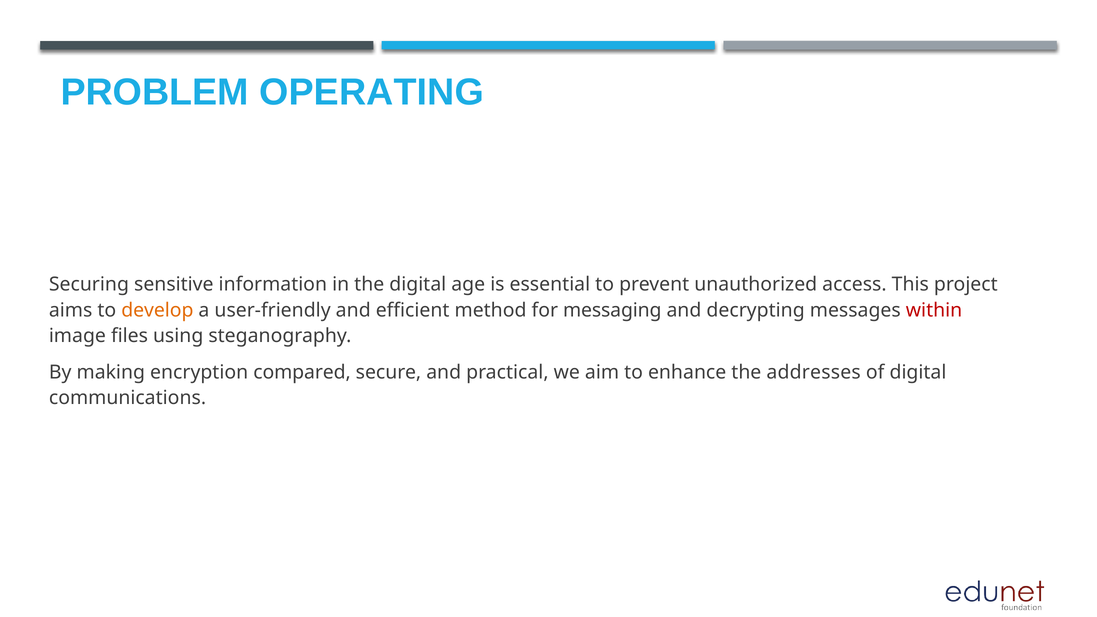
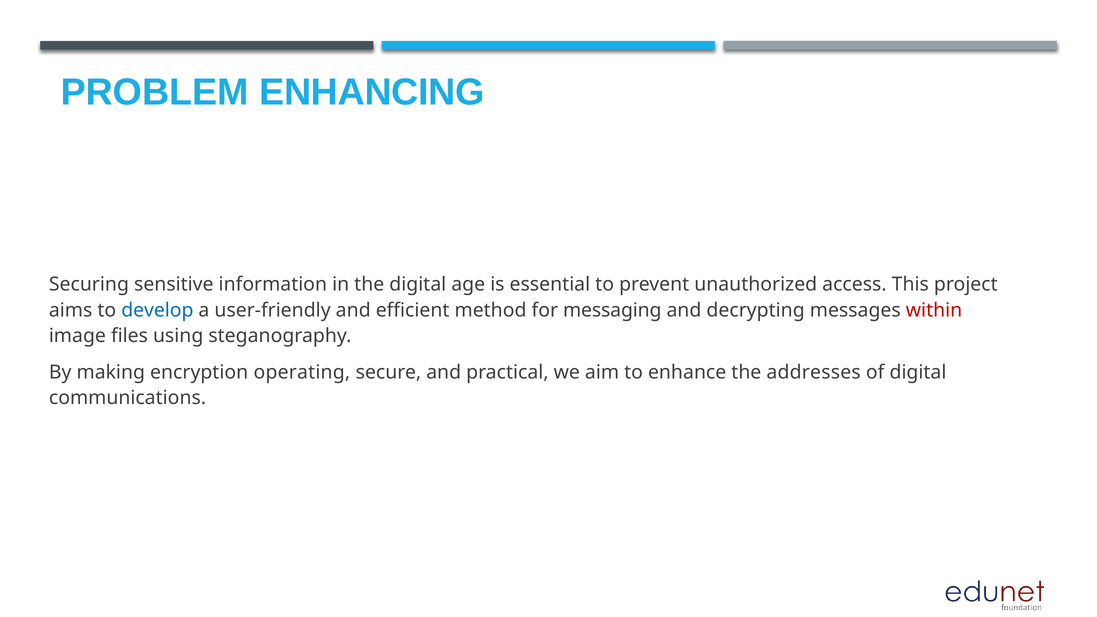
OPERATING: OPERATING -> ENHANCING (372, 93)
develop colour: orange -> blue (157, 310)
compared: compared -> operating (302, 372)
